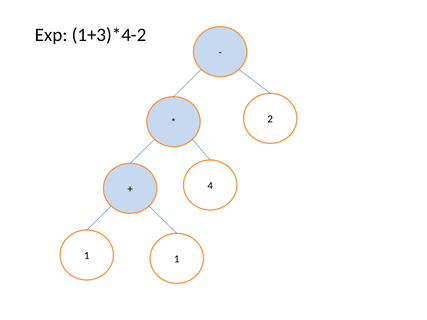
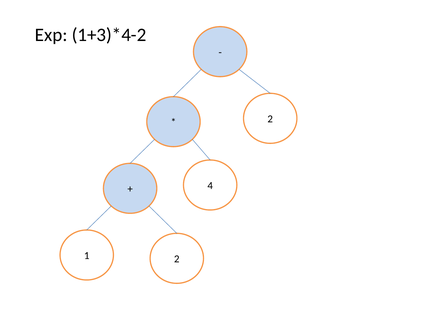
1 1: 1 -> 2 (177, 259)
